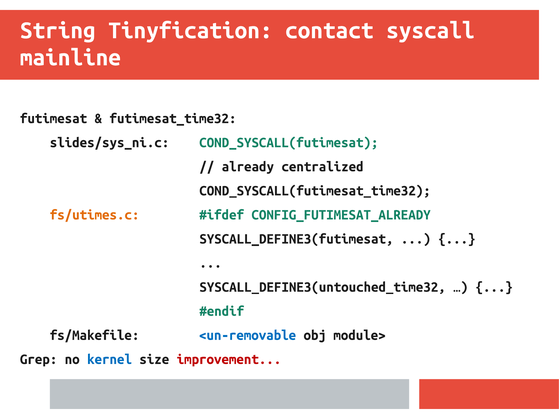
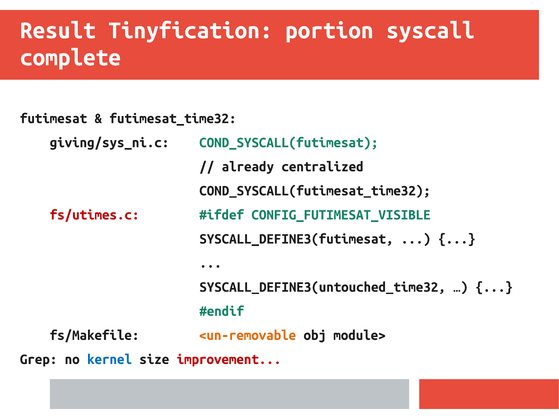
String: String -> Result (58, 31)
contact: contact -> portion (329, 31)
mainline: mainline -> complete (70, 58)
slides/sys_ni.c: slides/sys_ni.c -> giving/sys_ni.c (109, 143)
fs/utimes.c colour: orange -> red (95, 215)
CONFIG_FUTIMESAT_ALREADY: CONFIG_FUTIMESAT_ALREADY -> CONFIG_FUTIMESAT_VISIBLE (341, 215)
<un-removable colour: blue -> orange (248, 336)
